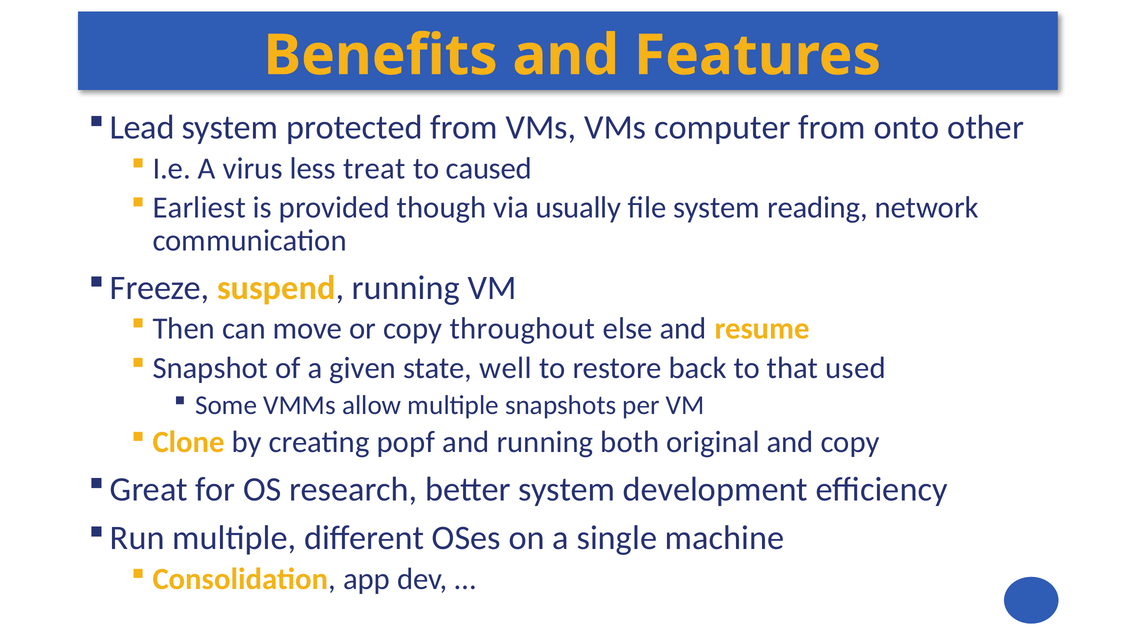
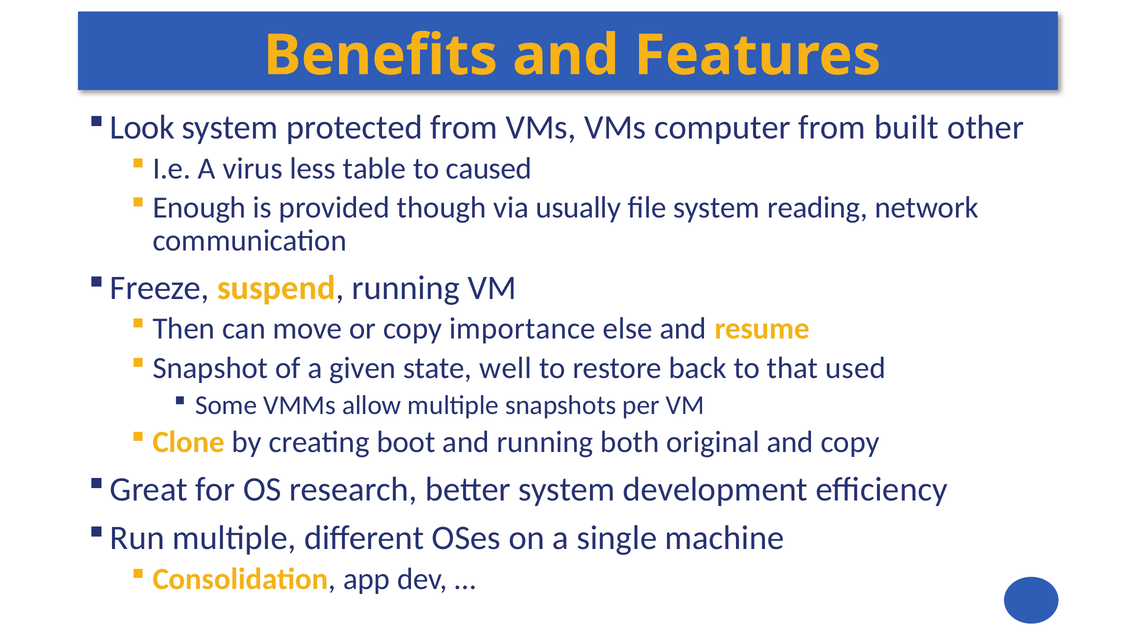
Lead: Lead -> Look (142, 127)
onto: onto -> built (906, 127)
treat: treat -> table (374, 168)
Earliest: Earliest -> Enough (199, 208)
throughout: throughout -> importance (522, 329)
popf: popf -> boot (406, 442)
